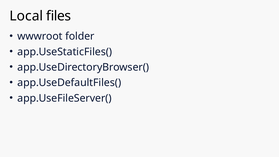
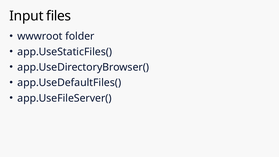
Local: Local -> Input (26, 16)
